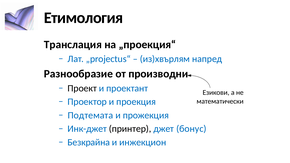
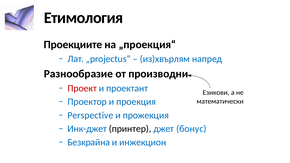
Транслация: Транслация -> Проекциите (73, 45)
Проект colour: black -> red (82, 88)
Подтемата: Подтемата -> Perspective (90, 115)
